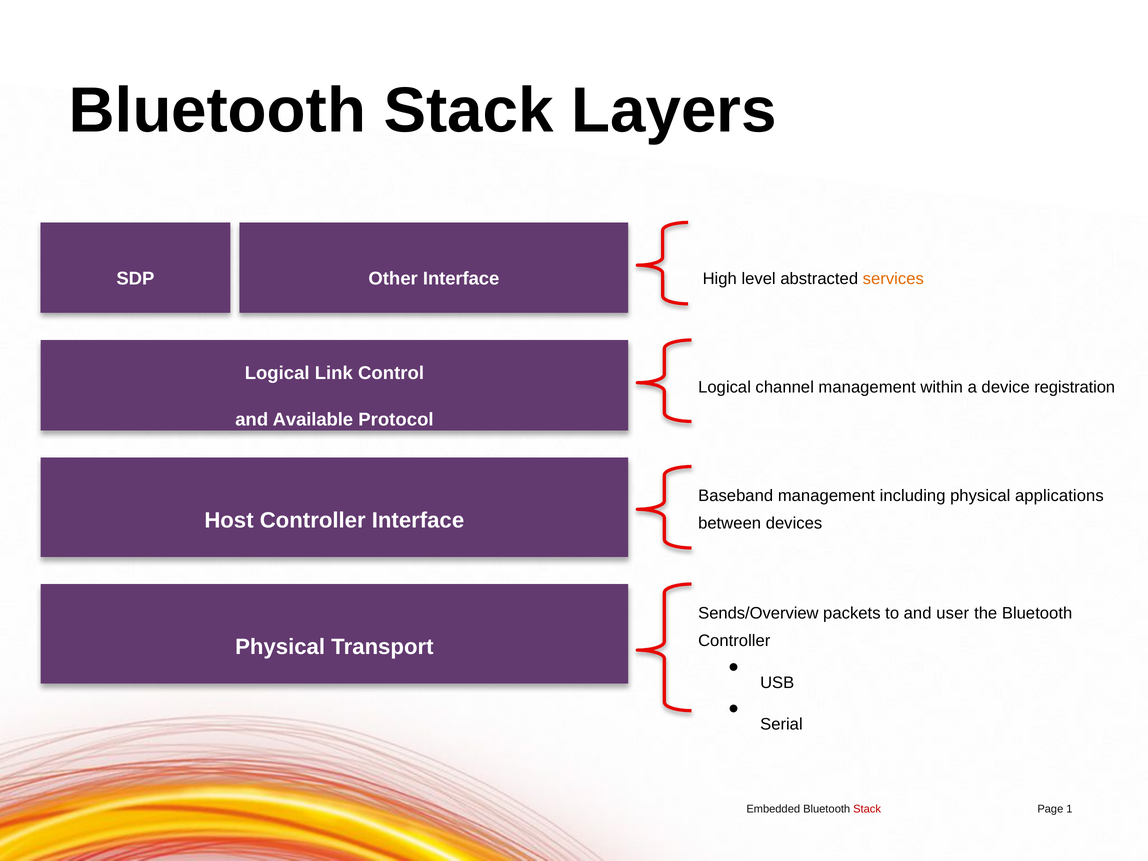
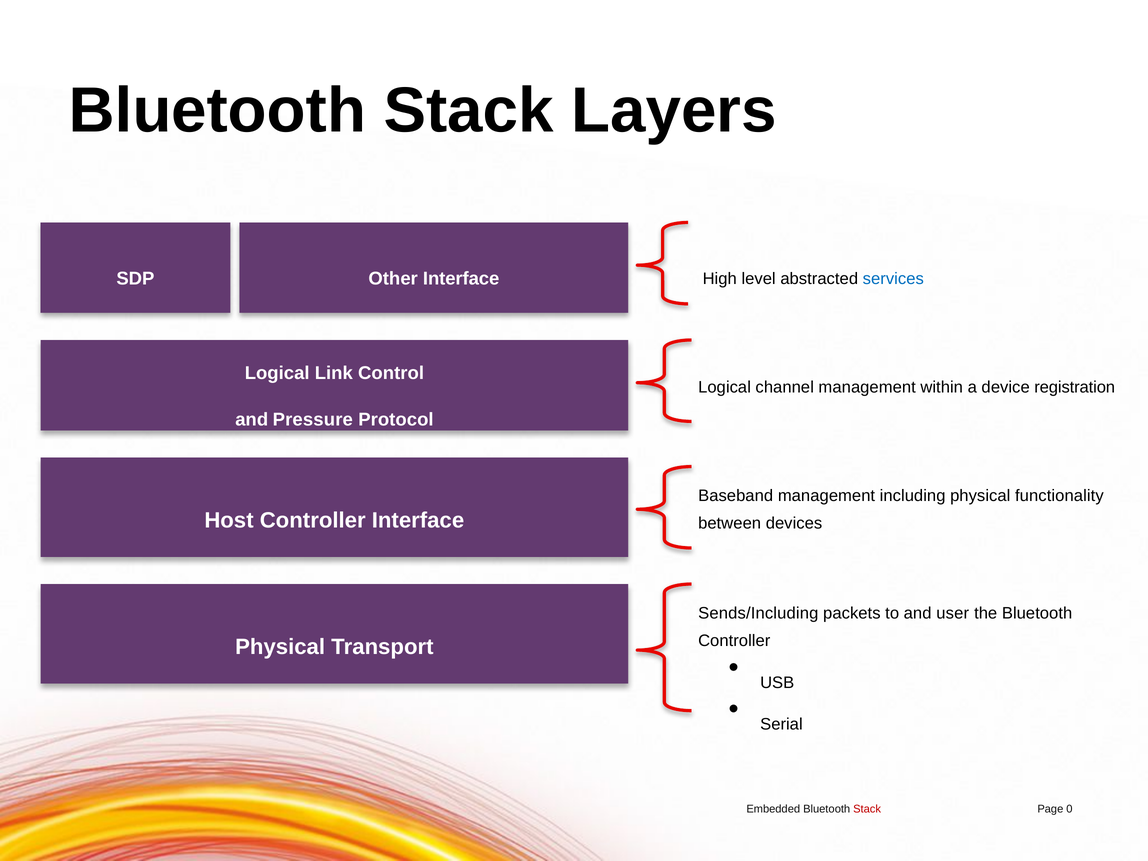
services colour: orange -> blue (893, 279)
Available: Available -> Pressure (313, 419)
applications: applications -> functionality (1059, 496)
Sends/Overview: Sends/Overview -> Sends/Including (758, 613)
1: 1 -> 0 (1069, 809)
